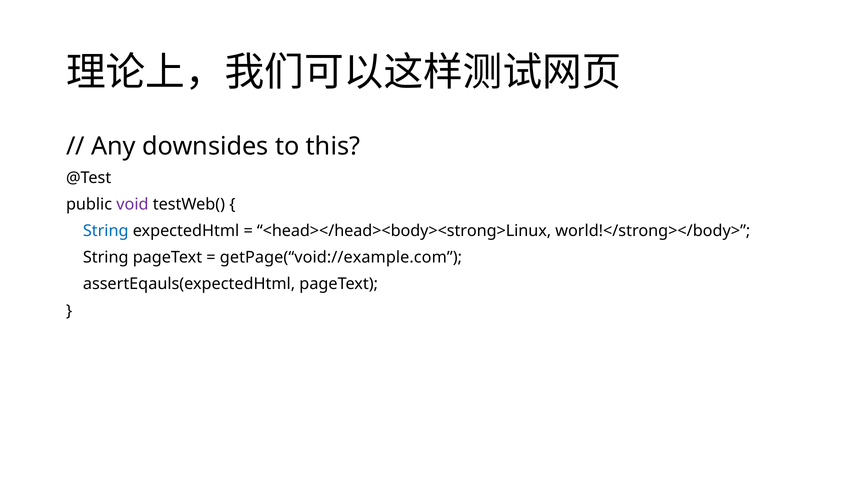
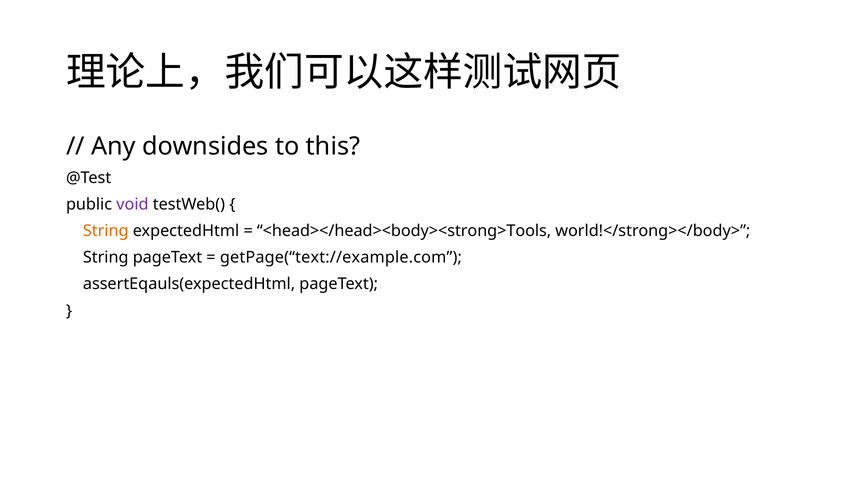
String colour: blue -> orange (106, 231)
<head></head><body><strong>Linux: <head></head><body><strong>Linux -> <head></head><body><strong>Tools (404, 231)
getPage(“void://example.com: getPage(“void://example.com -> getPage(“text://example.com (341, 258)
